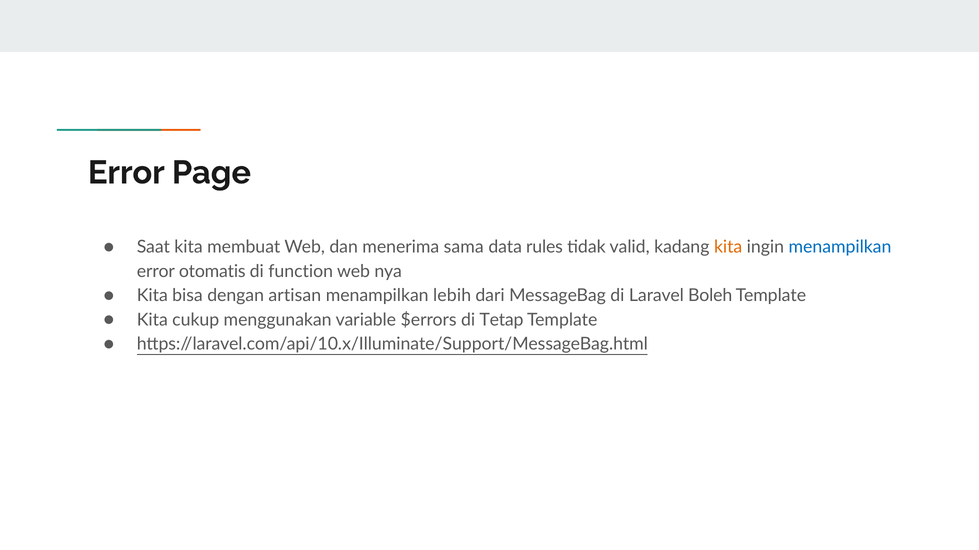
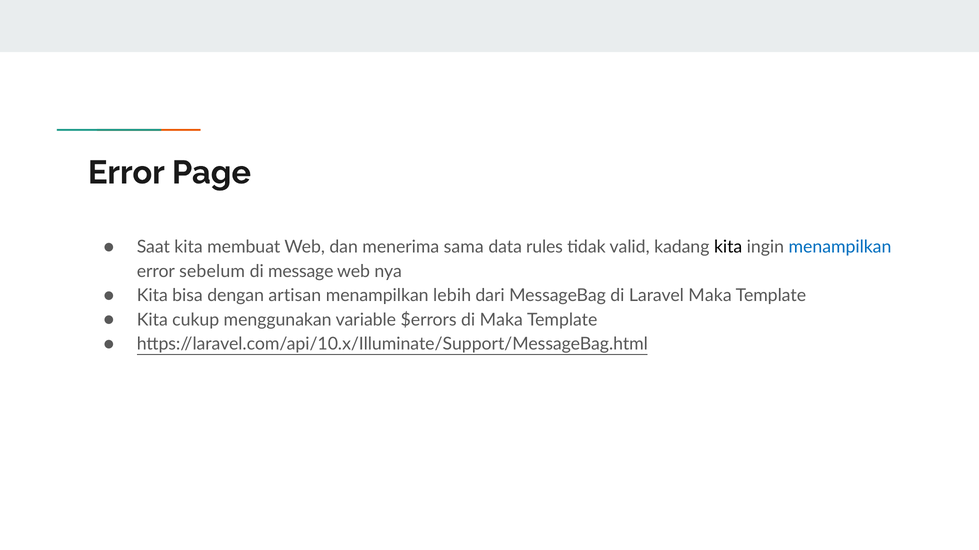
kita colour: orange -> black (728, 247)
otomatis: otomatis -> sebelum (212, 272)
function: function -> message (301, 272)
Laravel Boleh: Boleh -> Maka (710, 296)
di Tetap: Tetap -> Maka (501, 320)
